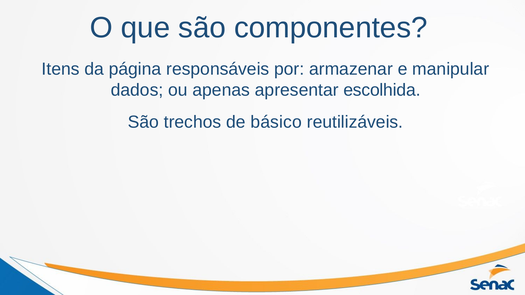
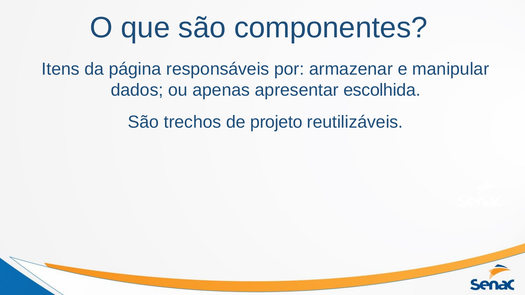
básico: básico -> projeto (276, 122)
